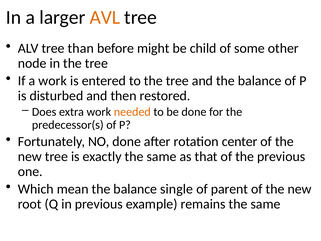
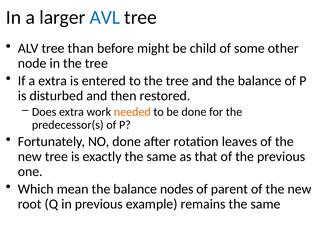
AVL colour: orange -> blue (105, 17)
a work: work -> extra (53, 81)
center: center -> leaves (240, 141)
single: single -> nodes (177, 189)
